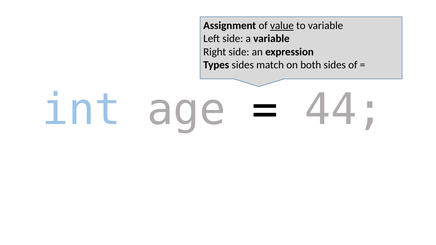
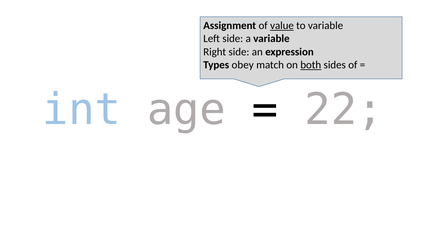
Types sides: sides -> obey (243, 65)
both underline: none -> present (311, 65)
44: 44 -> 22 (344, 110)
